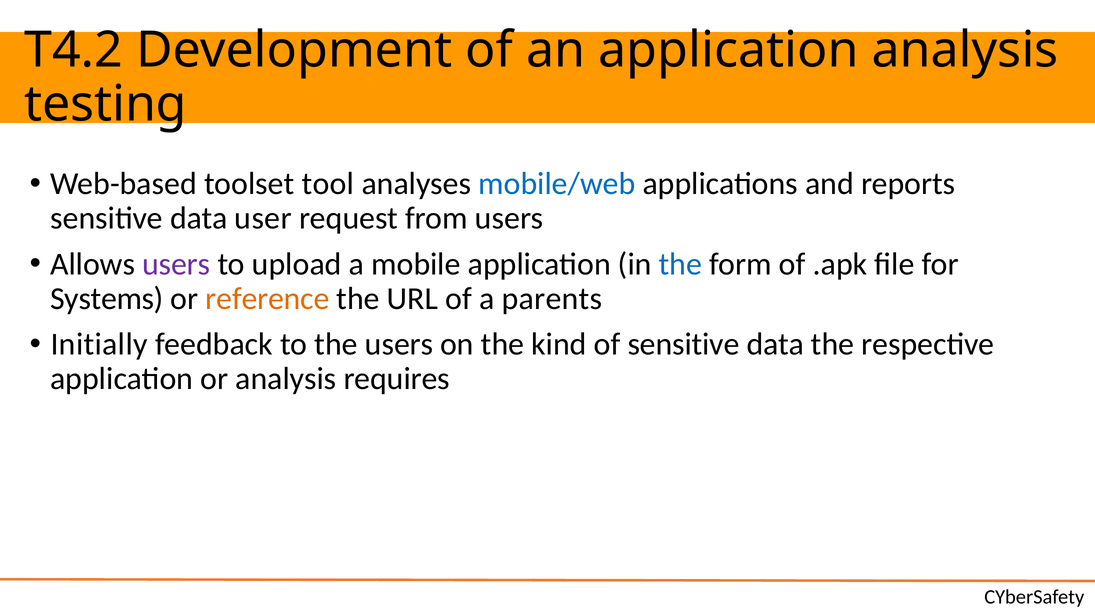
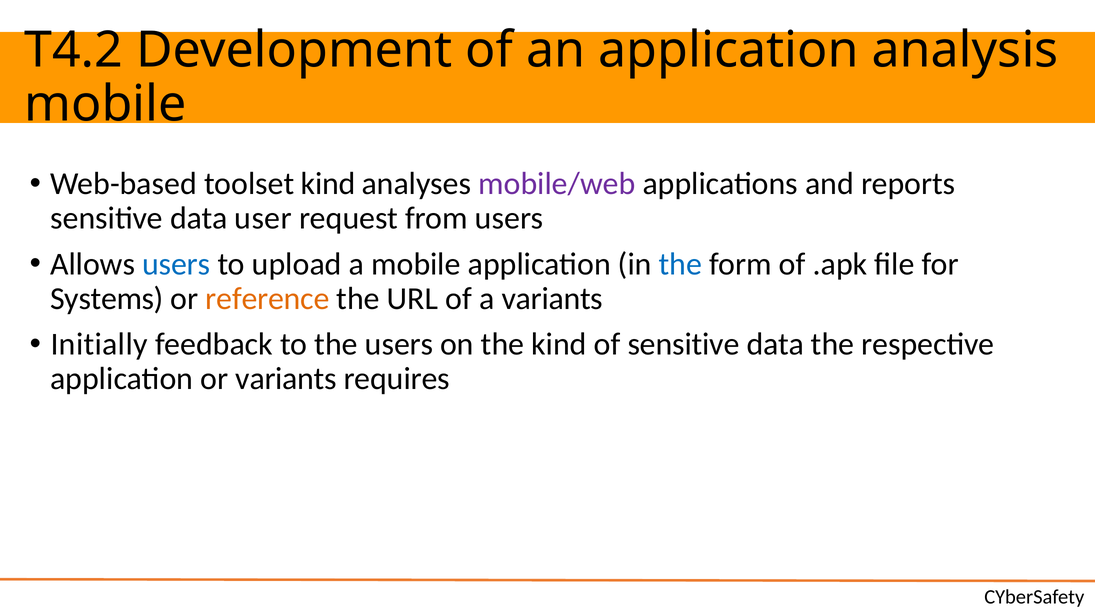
testing: testing -> mobile (106, 104)
toolset tool: tool -> kind (328, 184)
mobile/web colour: blue -> purple (557, 184)
users colour: purple -> blue (176, 264)
a parents: parents -> variants (552, 298)
or analysis: analysis -> variants (286, 379)
